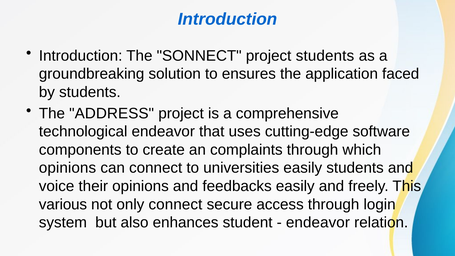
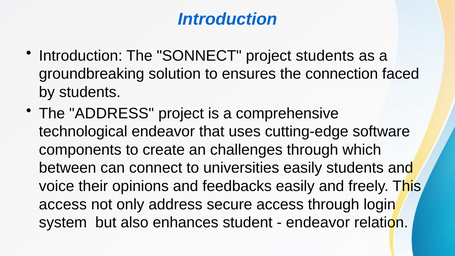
application: application -> connection (342, 74)
complaints: complaints -> challenges (246, 150)
opinions: opinions -> between (68, 168)
various: various -> access (63, 204)
only connect: connect -> address (176, 204)
